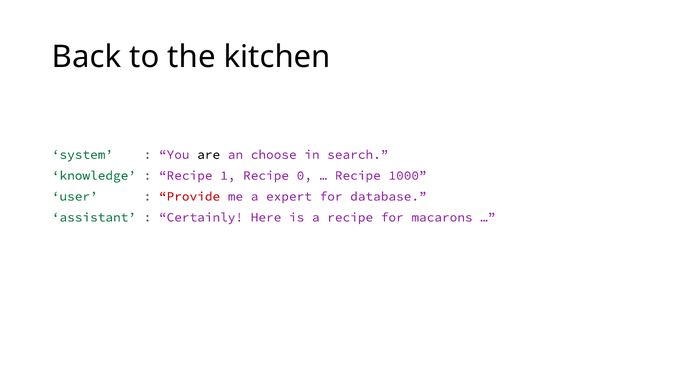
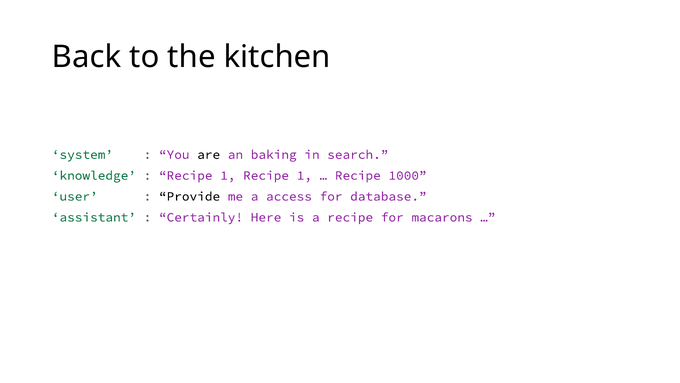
choose: choose -> baking (274, 154)
1 Recipe 0: 0 -> 1 (304, 175)
Provide colour: red -> black (190, 196)
expert: expert -> access (289, 196)
